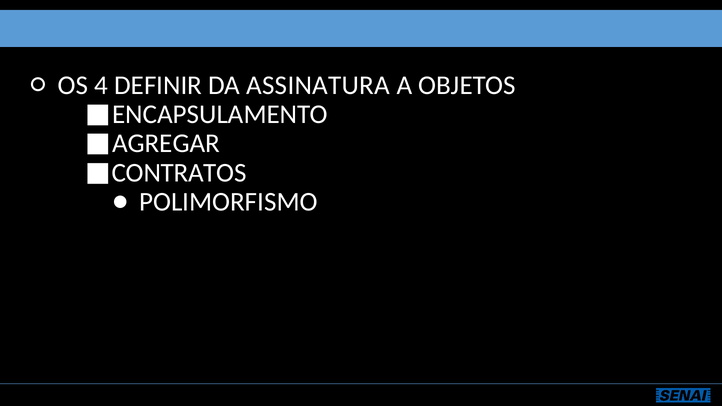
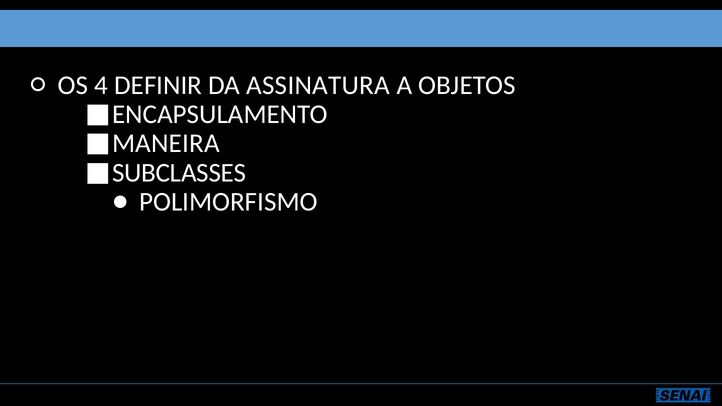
AGREGAR: AGREGAR -> MANEIRA (166, 144)
CONTRATOS: CONTRATOS -> SUBCLASSES (179, 173)
